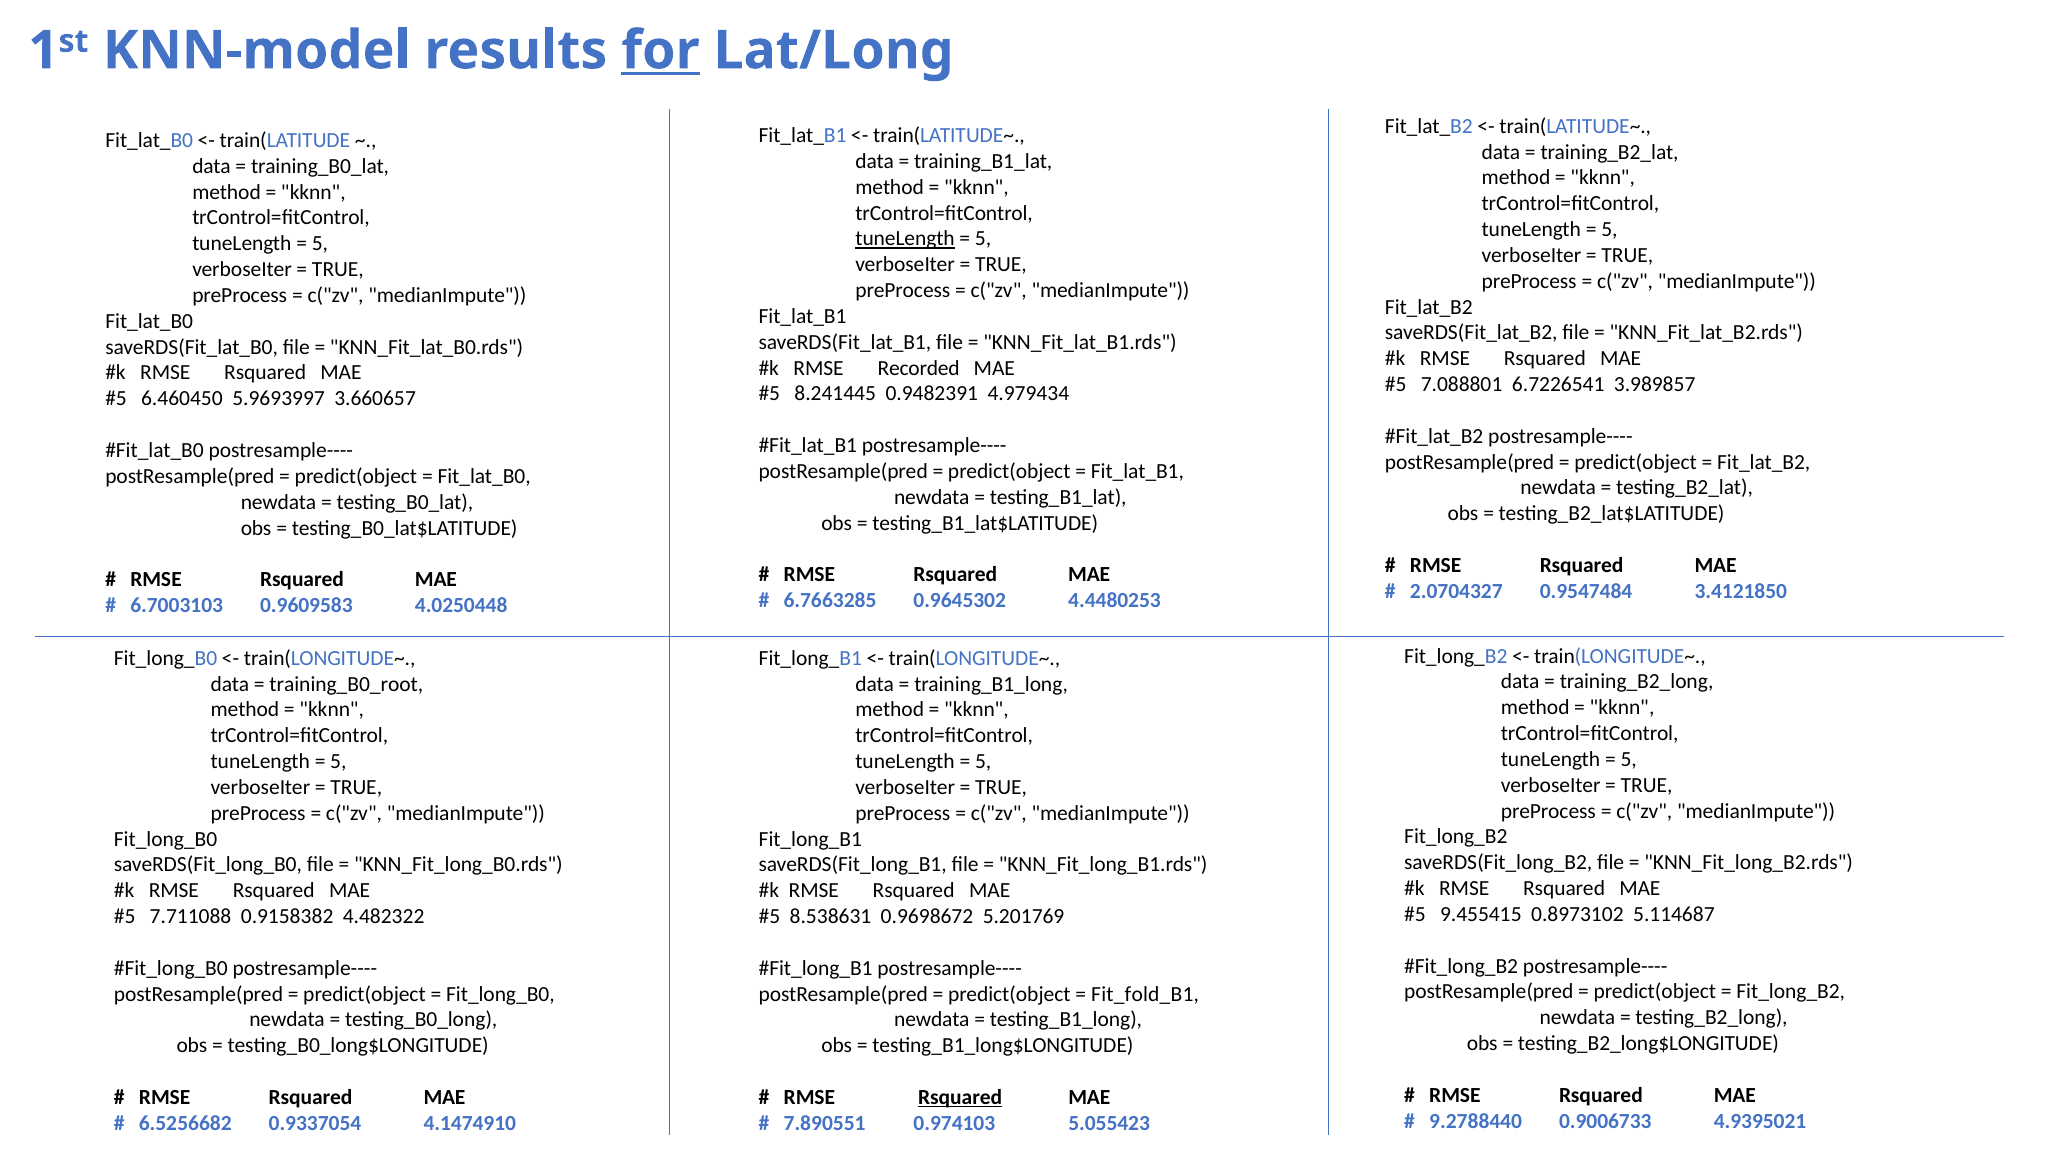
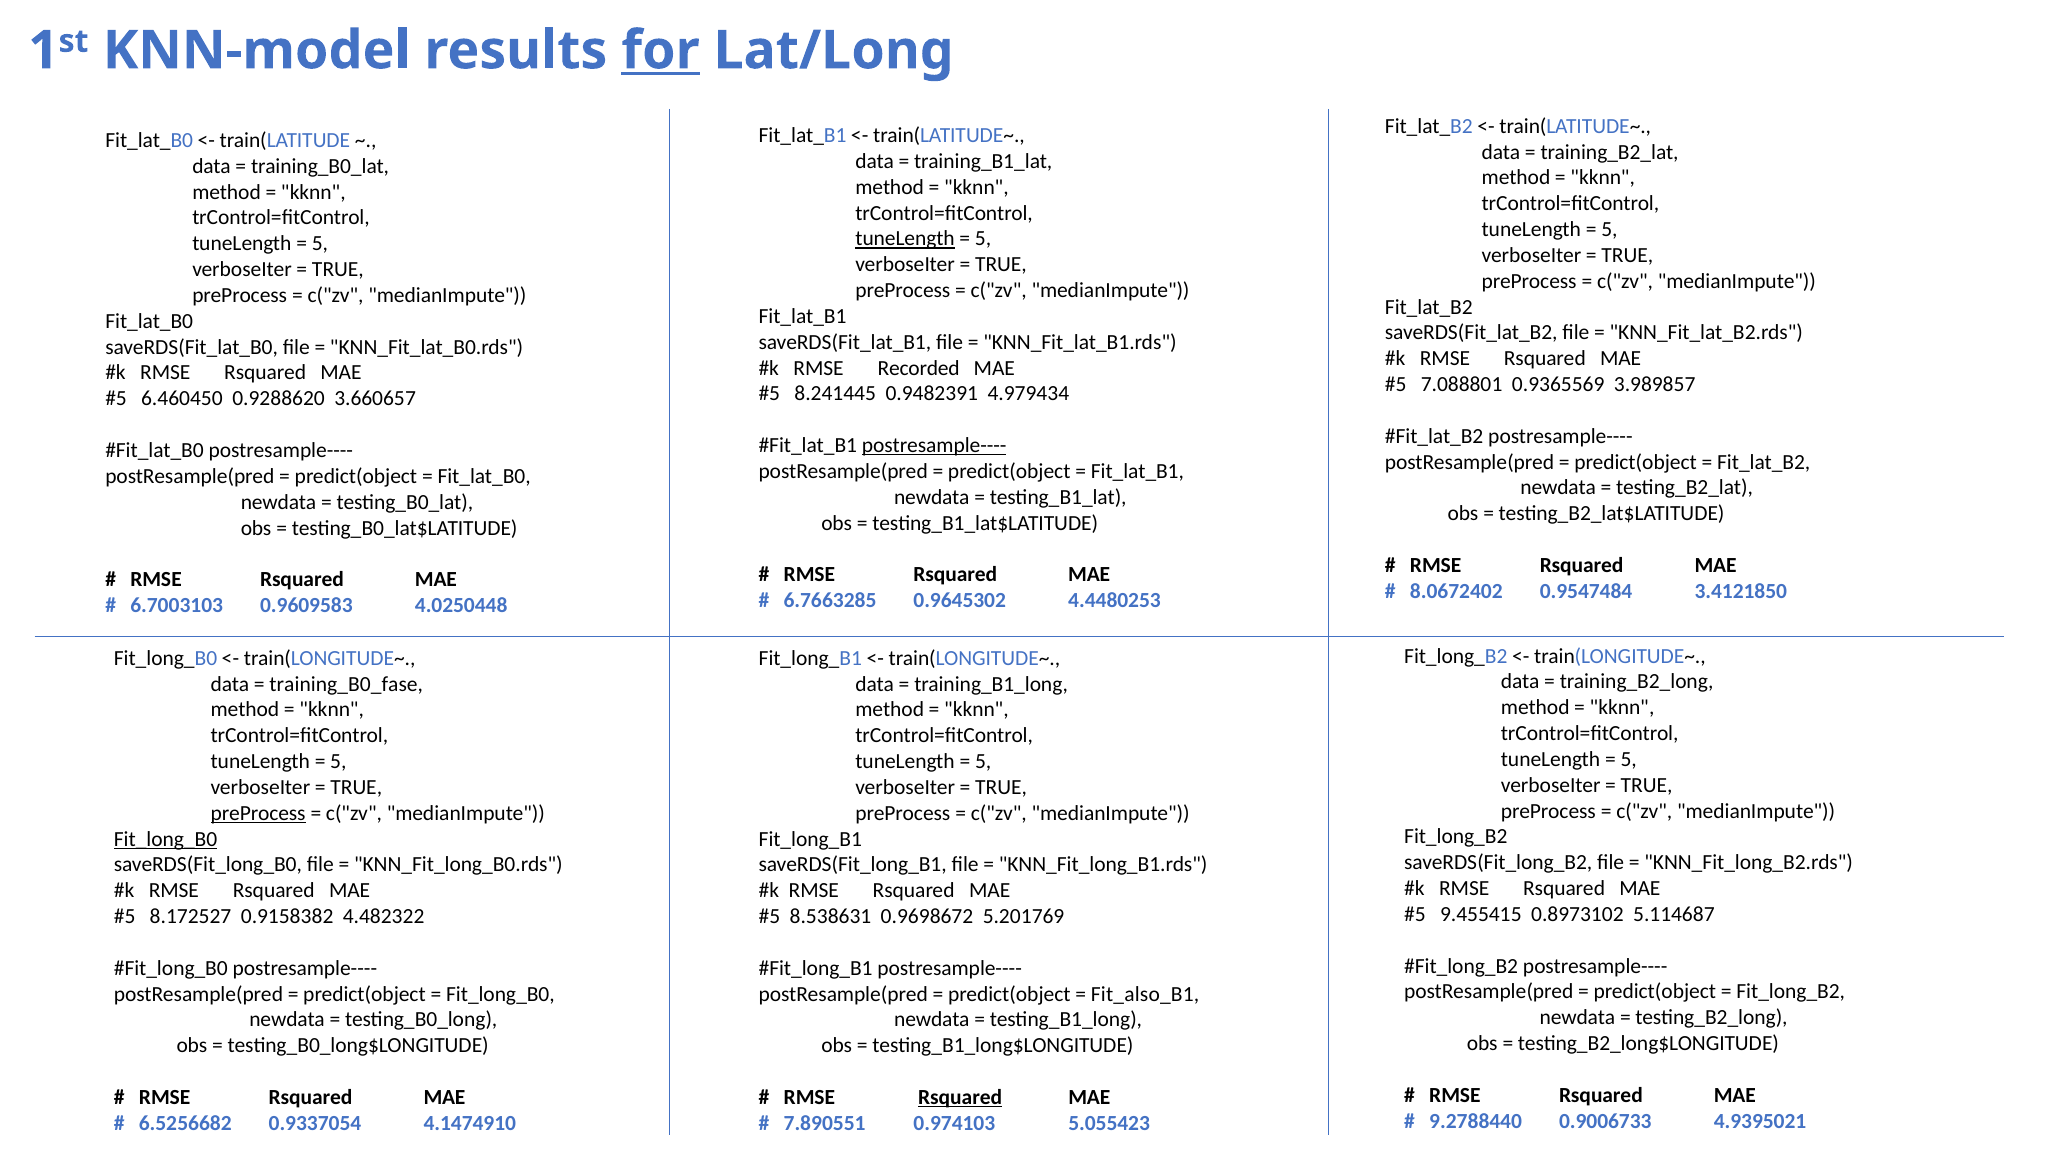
6.7226541: 6.7226541 -> 0.9365569 (1558, 384)
5.9693997: 5.9693997 -> 0.9288620 (279, 399)
postresample---- underline: none -> present (934, 445)
2.0704327: 2.0704327 -> 8.0672402 (1456, 591)
training_B0_root: training_B0_root -> training_B0_fase (346, 684)
preProcess underline: none -> present (258, 813)
Fit_long_B0 underline: none -> present (166, 839)
7.711088: 7.711088 -> 8.172527 (191, 917)
Fit_fold_B1: Fit_fold_B1 -> Fit_also_B1 (1145, 994)
